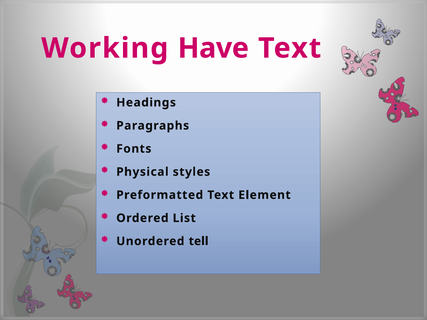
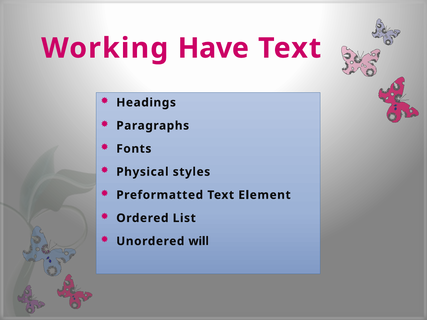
tell: tell -> will (199, 241)
